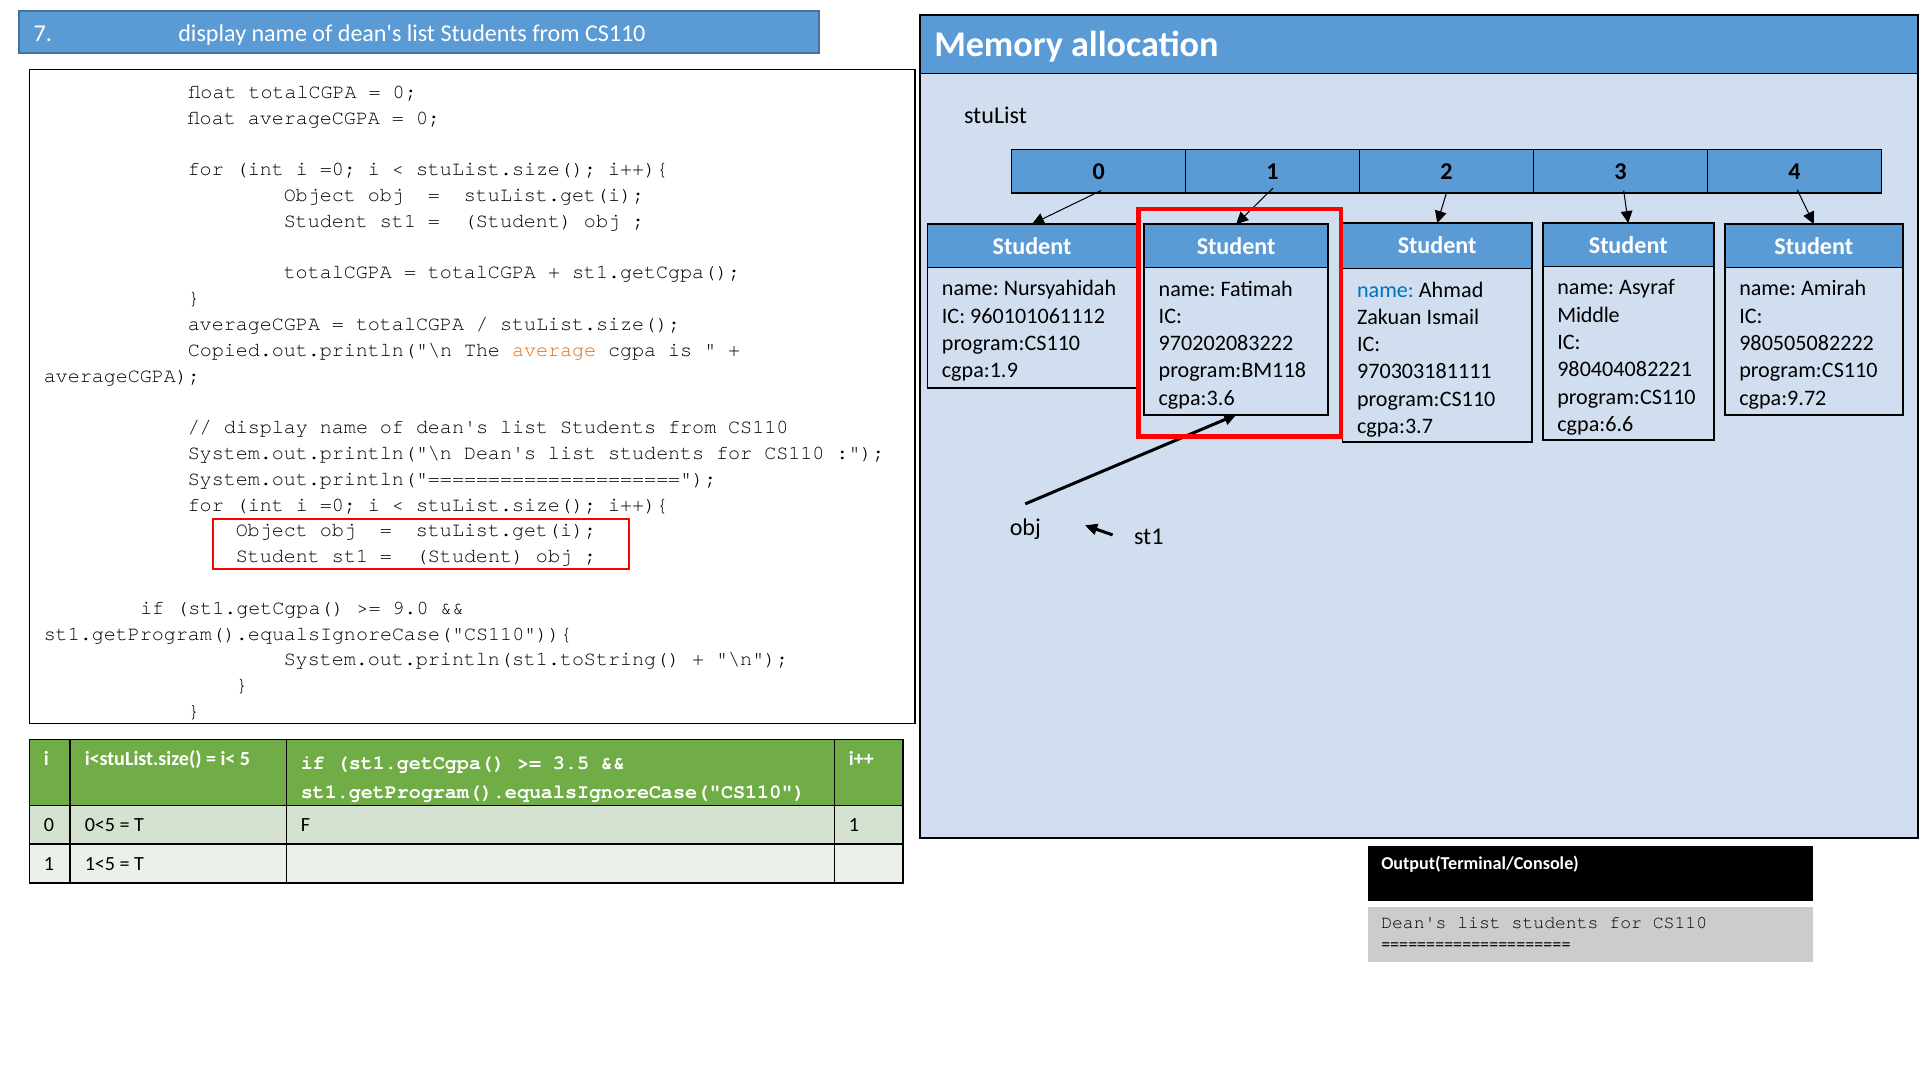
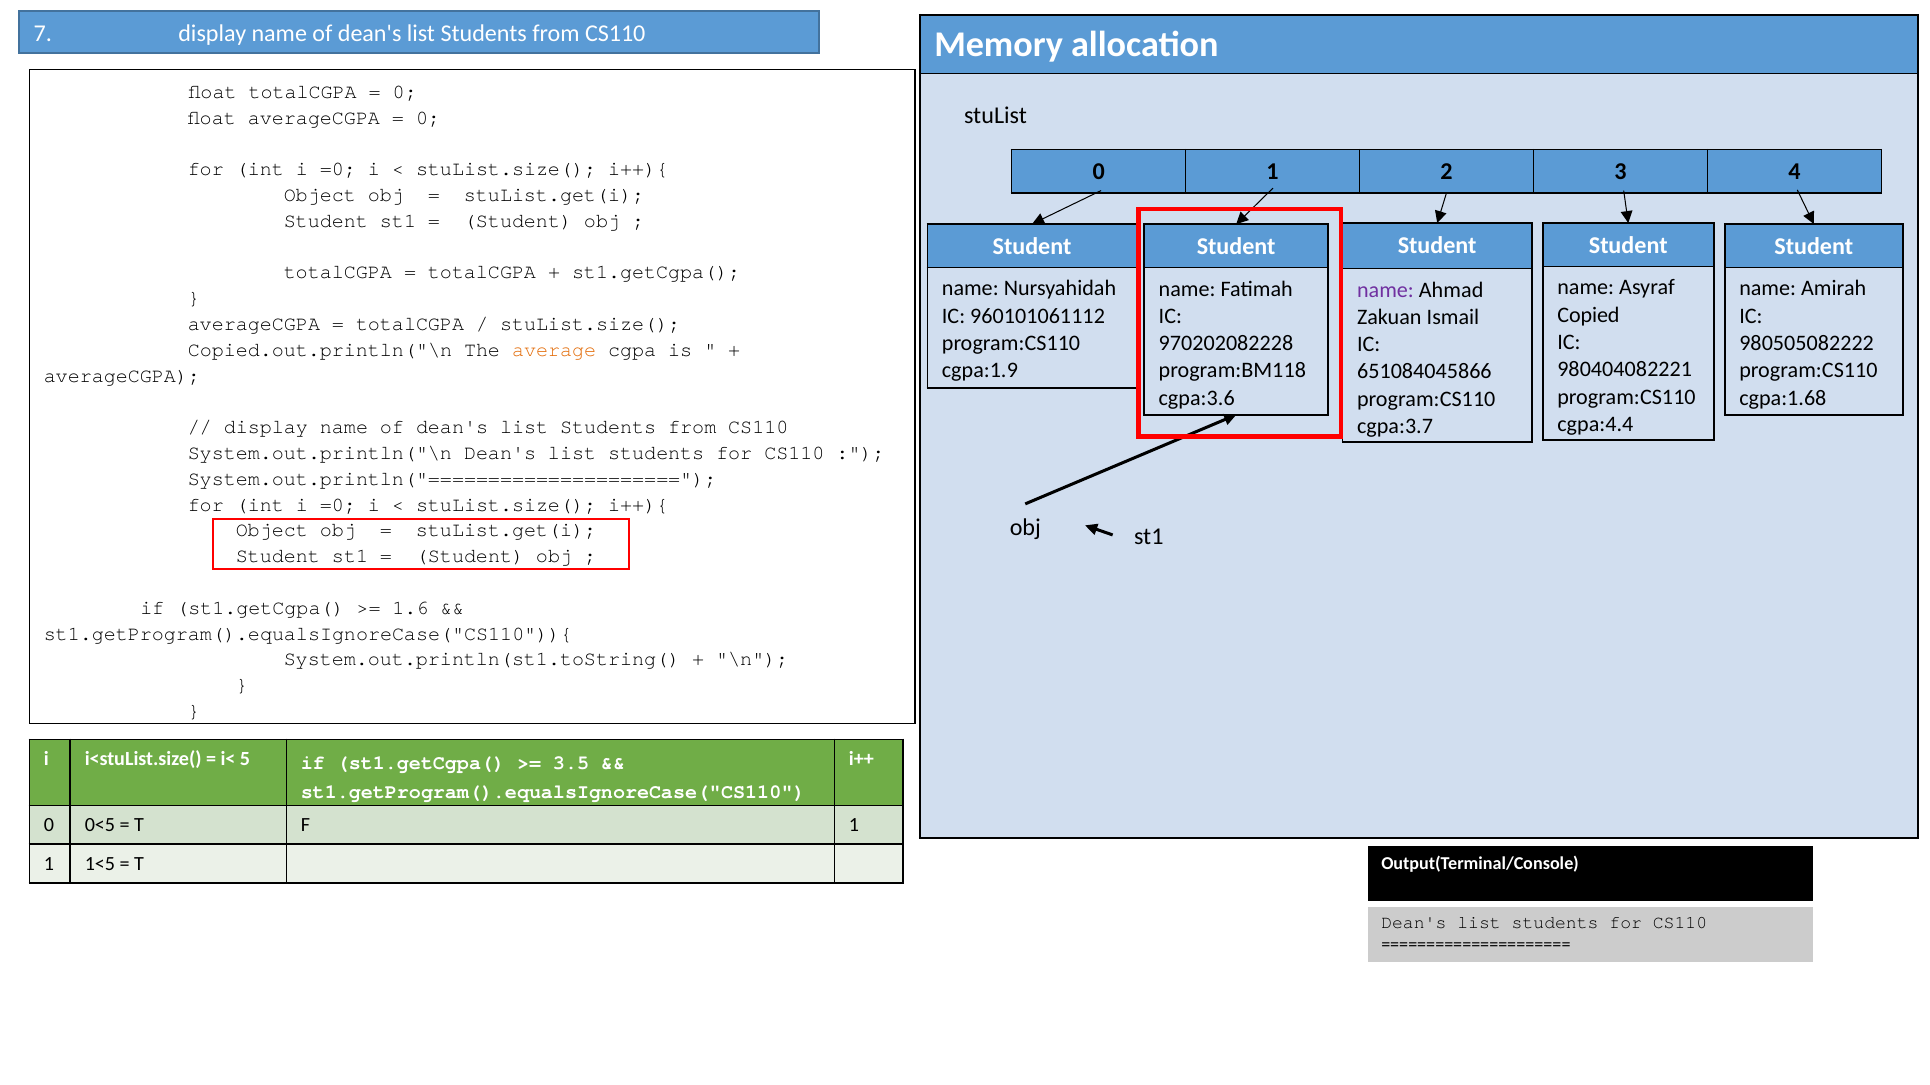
name colour: blue -> purple (1385, 290)
Middle: Middle -> Copied (1588, 315)
970202083222: 970202083222 -> 970202082228 (1226, 344)
970303181111: 970303181111 -> 651084045866 (1424, 372)
cgpa:9.72: cgpa:9.72 -> cgpa:1.68 (1783, 398)
cgpa:6.6: cgpa:6.6 -> cgpa:4.4 (1595, 424)
9.0: 9.0 -> 1.6 (411, 608)
